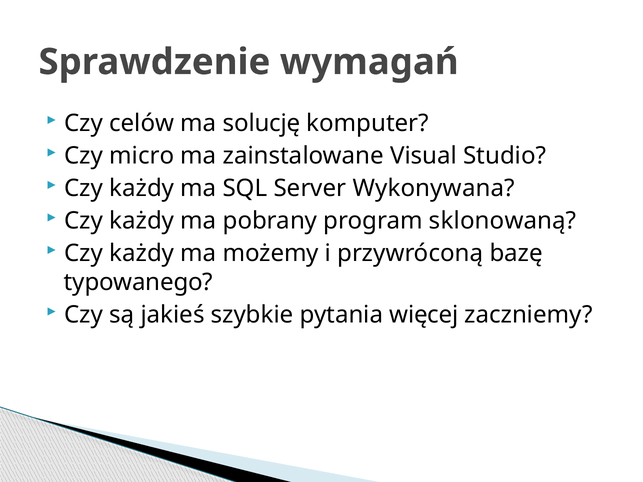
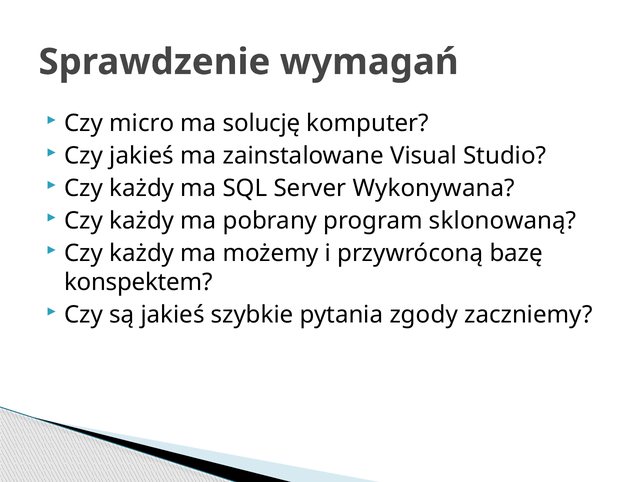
celów: celów -> micro (142, 123)
Czy micro: micro -> jakieś (142, 156)
typowanego: typowanego -> konspektem (138, 283)
więcej: więcej -> zgody (424, 315)
